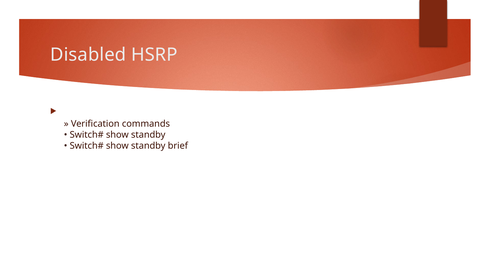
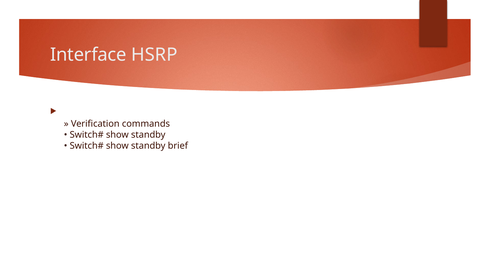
Disabled: Disabled -> Interface (88, 55)
